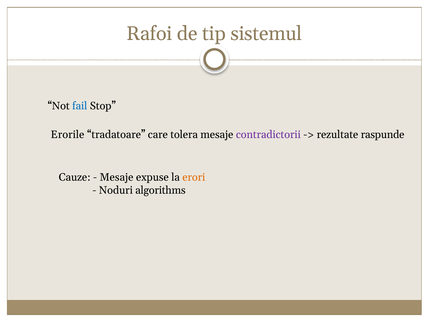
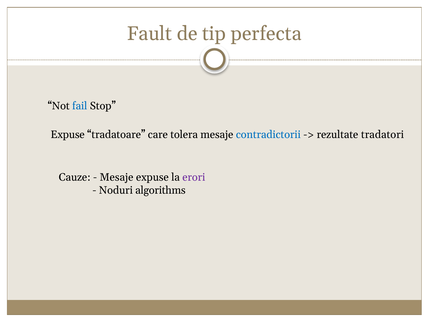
Rafoi: Rafoi -> Fault (149, 34)
sistemul: sistemul -> perfecta (266, 34)
Erorile: Erorile -> Expuse (68, 134)
contradictorii colour: purple -> blue (268, 134)
raspunde: raspunde -> tradatori (382, 134)
erori colour: orange -> purple (194, 177)
